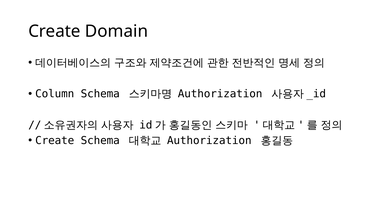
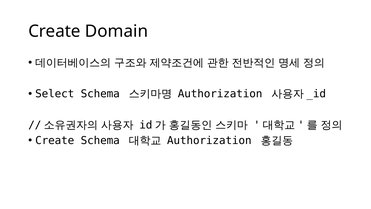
Column: Column -> Select (55, 94)
